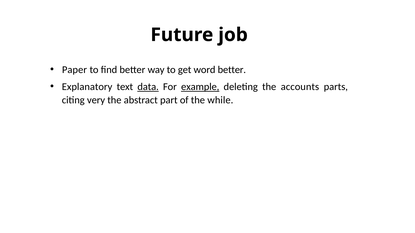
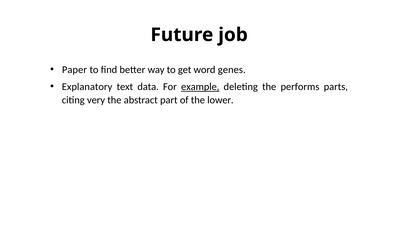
word better: better -> genes (232, 70)
data underline: present -> none (148, 87)
accounts: accounts -> performs (300, 87)
while: while -> lower (220, 100)
